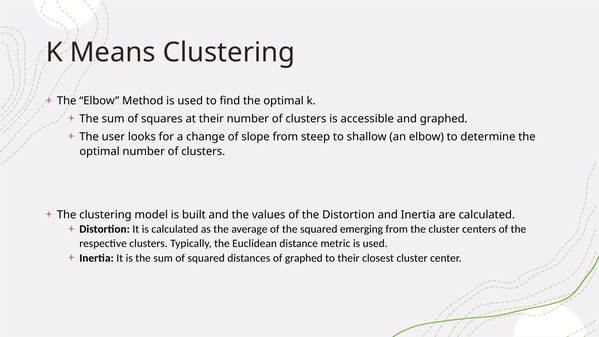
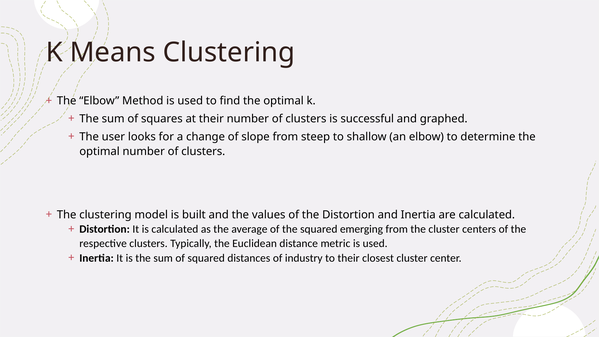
accessible: accessible -> successful (367, 119)
of graphed: graphed -> industry (304, 258)
